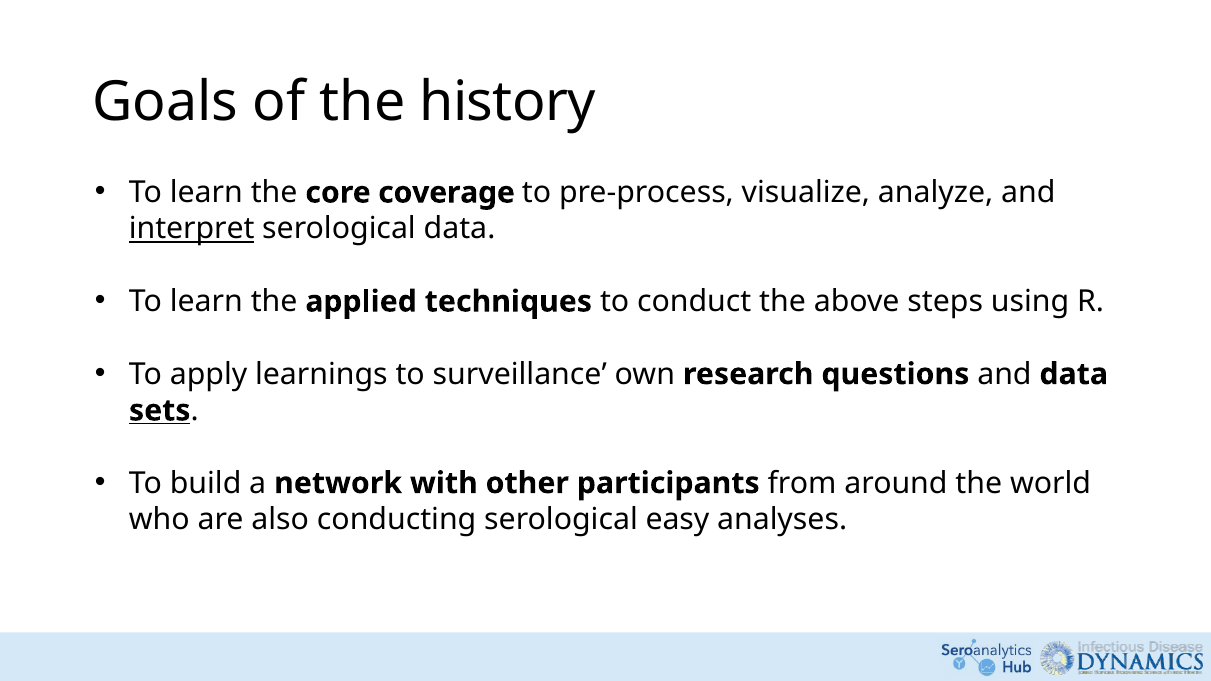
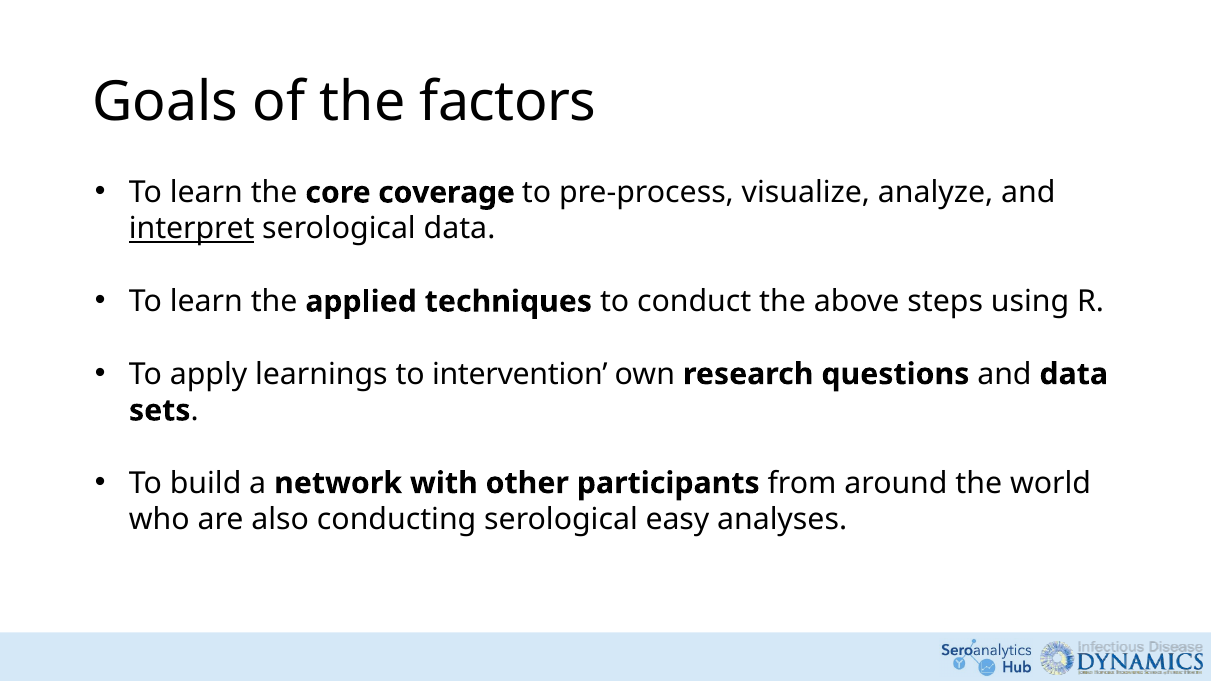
history: history -> factors (508, 102)
surveillance: surveillance -> intervention (520, 374)
sets underline: present -> none (160, 411)
